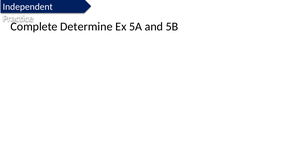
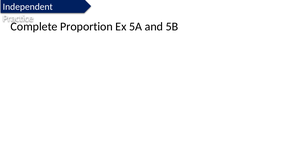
Determine: Determine -> Proportion (86, 27)
